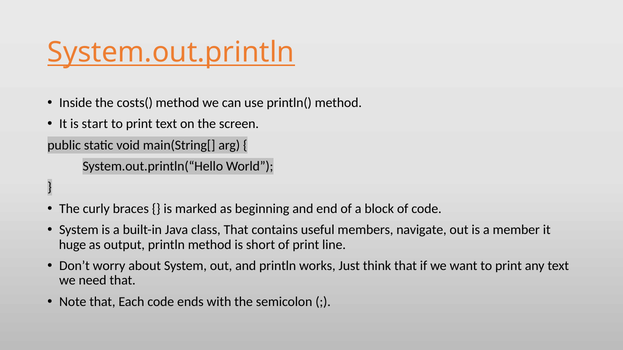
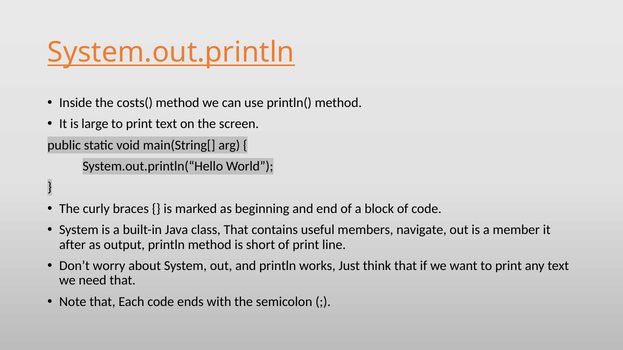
start: start -> large (95, 124)
huge: huge -> after (72, 245)
